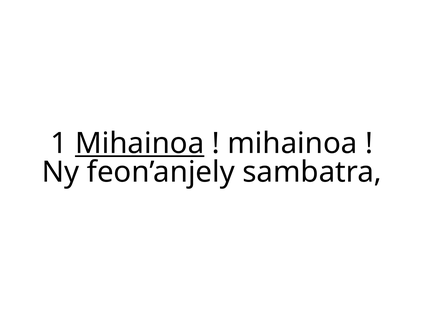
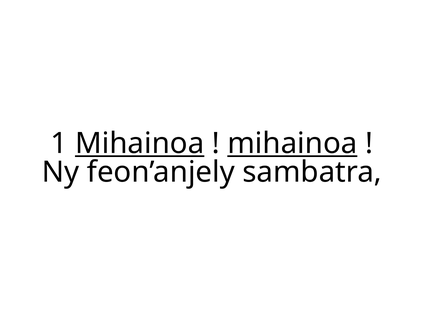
mihainoa underline: none -> present (292, 144)
